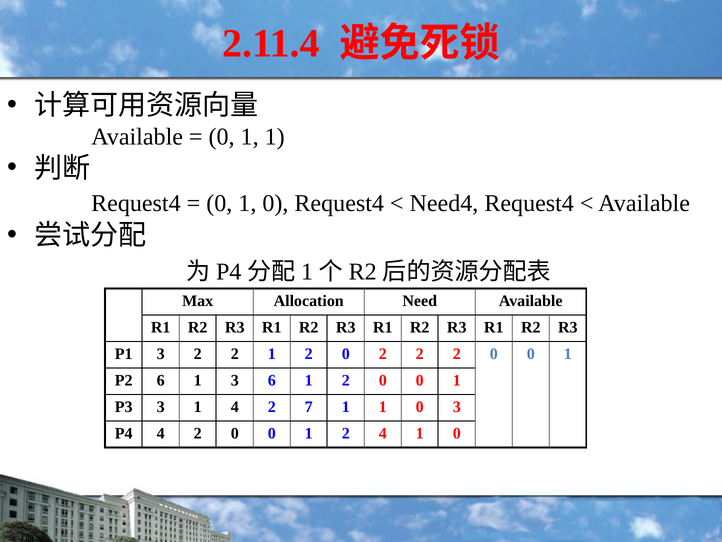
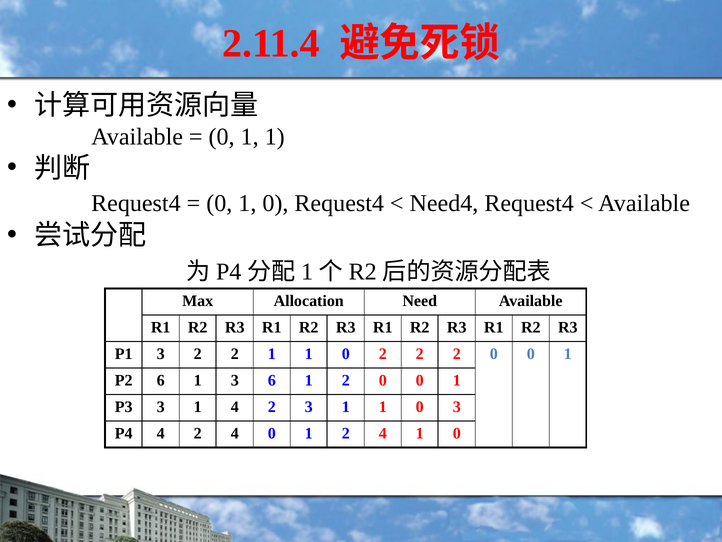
2 1 2: 2 -> 1 (309, 354)
2 7: 7 -> 3 (309, 407)
4 2 0: 0 -> 4 (235, 433)
